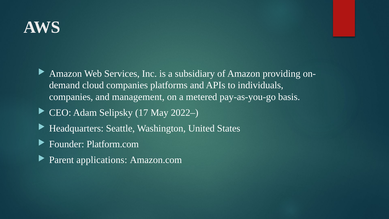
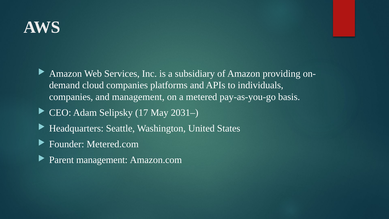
2022–: 2022– -> 2031– (185, 113)
Platform.com: Platform.com -> Metered.com (113, 144)
Parent applications: applications -> management (102, 160)
